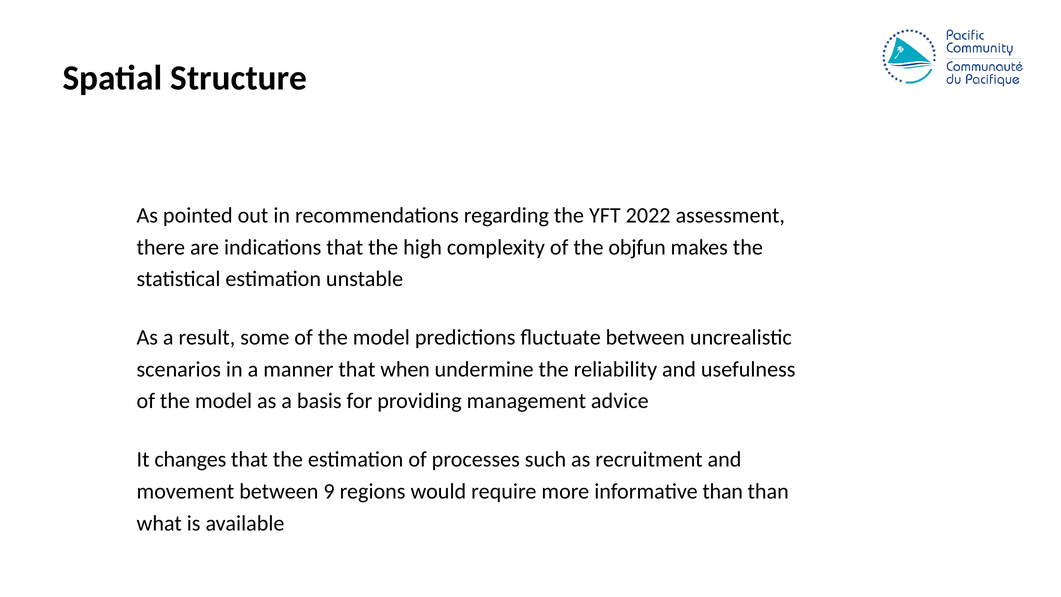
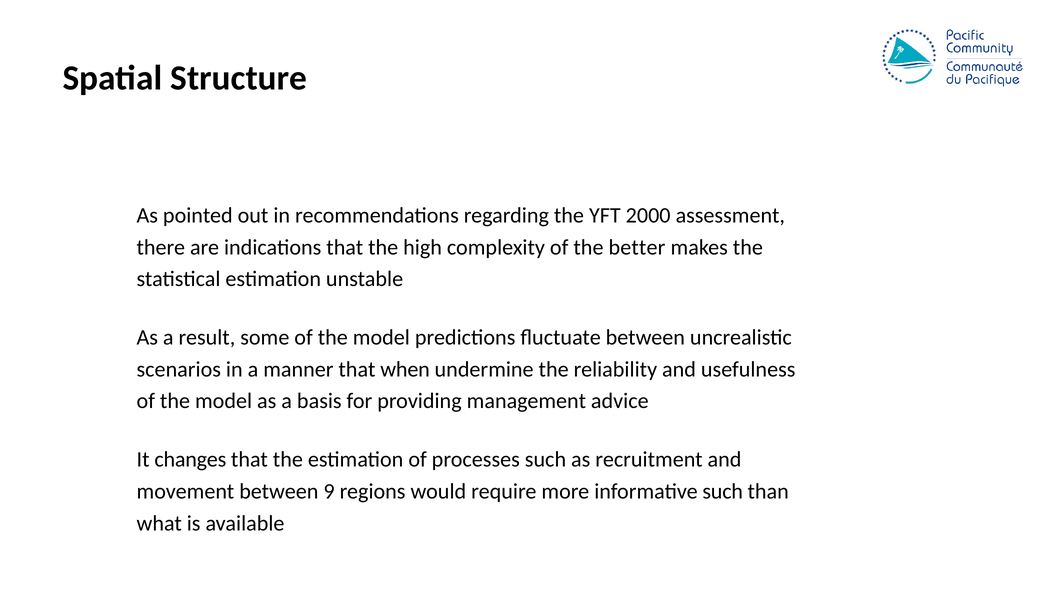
2022: 2022 -> 2000 (648, 215)
objfun: objfun -> better (637, 247)
informative than: than -> such (723, 491)
